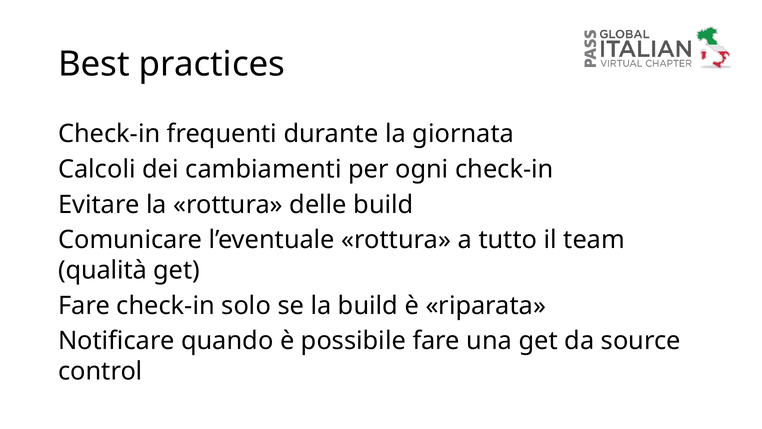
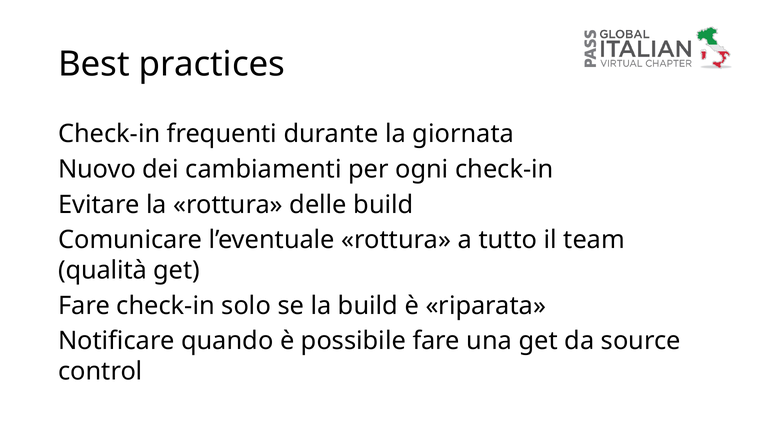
Calcoli: Calcoli -> Nuovo (97, 169)
